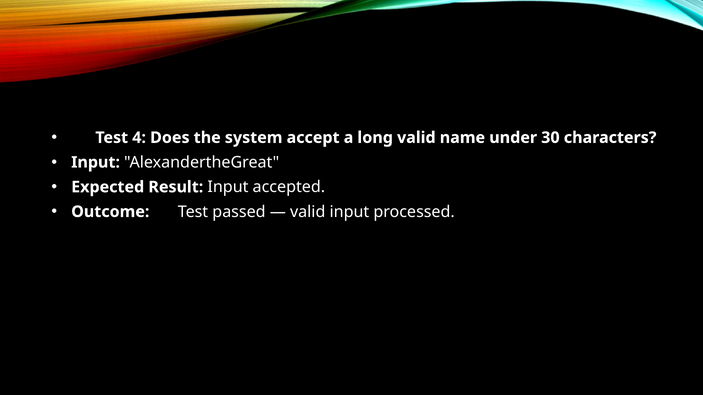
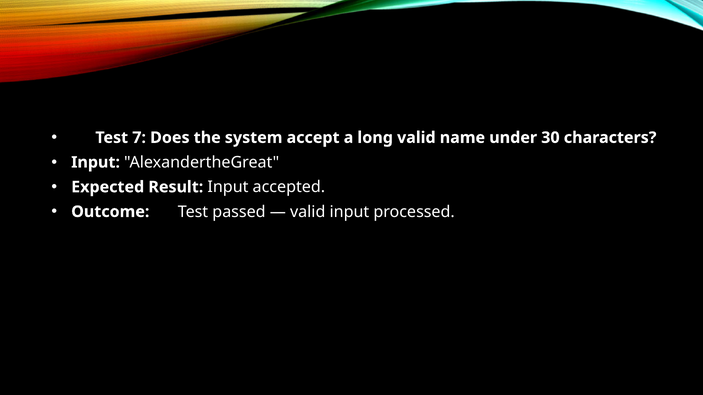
4: 4 -> 7 (139, 138)
